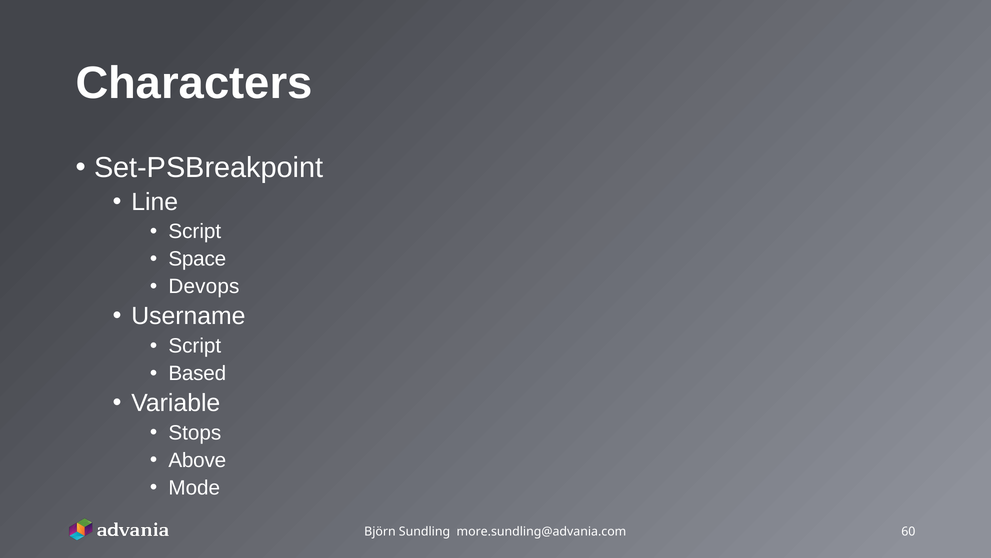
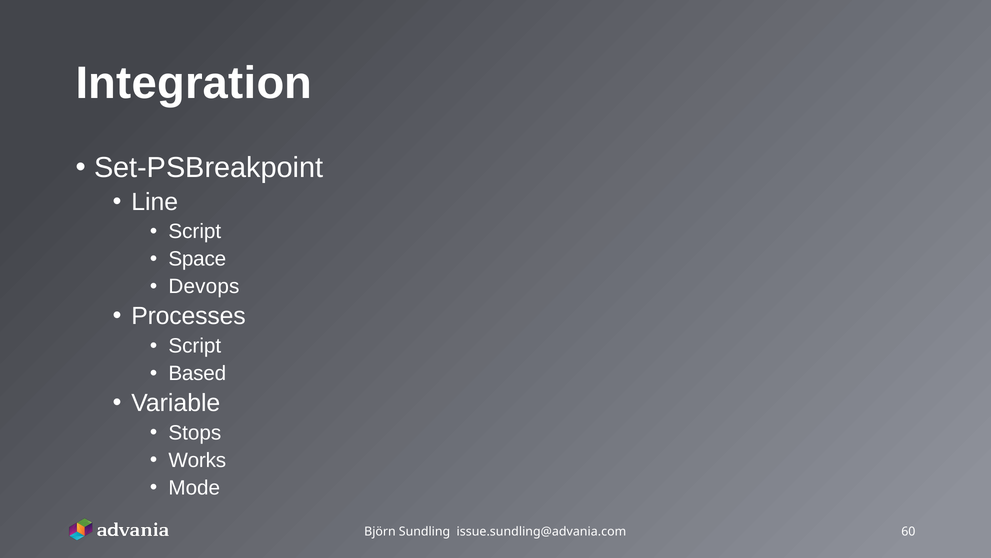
Characters: Characters -> Integration (194, 83)
Username: Username -> Processes (188, 316)
Above: Above -> Works (197, 460)
more.sundling@advania.com: more.sundling@advania.com -> issue.sundling@advania.com (541, 531)
